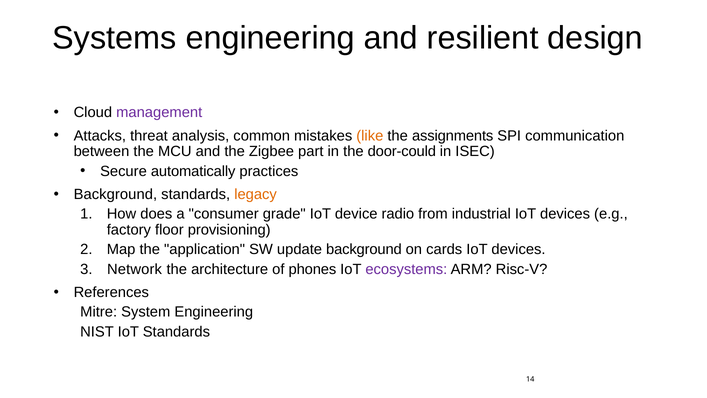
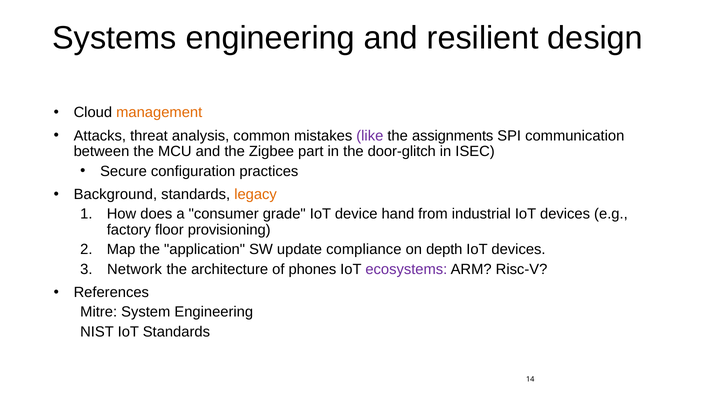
management colour: purple -> orange (159, 112)
like colour: orange -> purple (370, 136)
door-could: door-could -> door-glitch (402, 151)
automatically: automatically -> configuration (193, 171)
radio: radio -> hand (398, 214)
update background: background -> compliance (364, 249)
cards: cards -> depth (444, 249)
